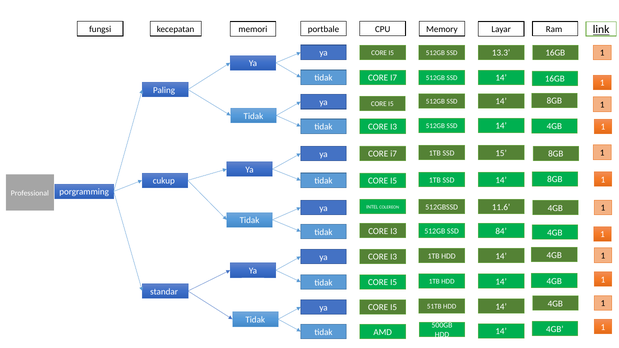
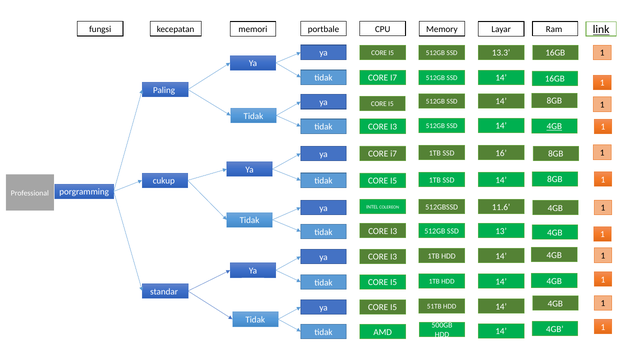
4GB underline: none -> present (554, 127)
15: 15 -> 16 (501, 153)
84: 84 -> 13 (501, 231)
